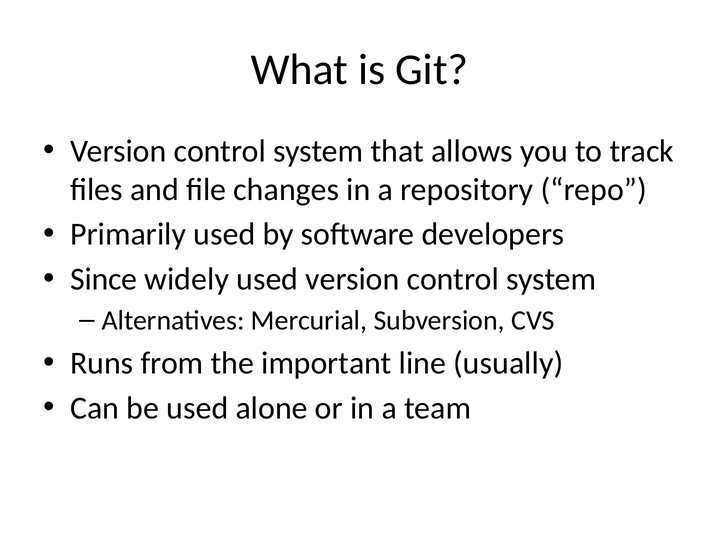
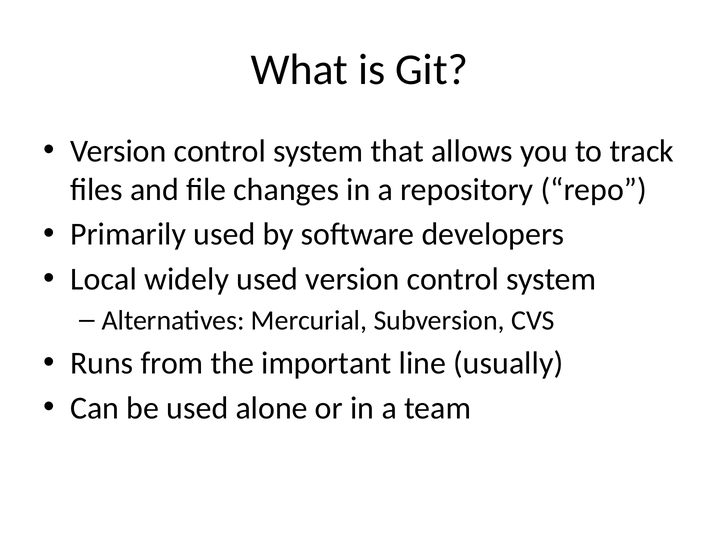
Since: Since -> Local (104, 279)
